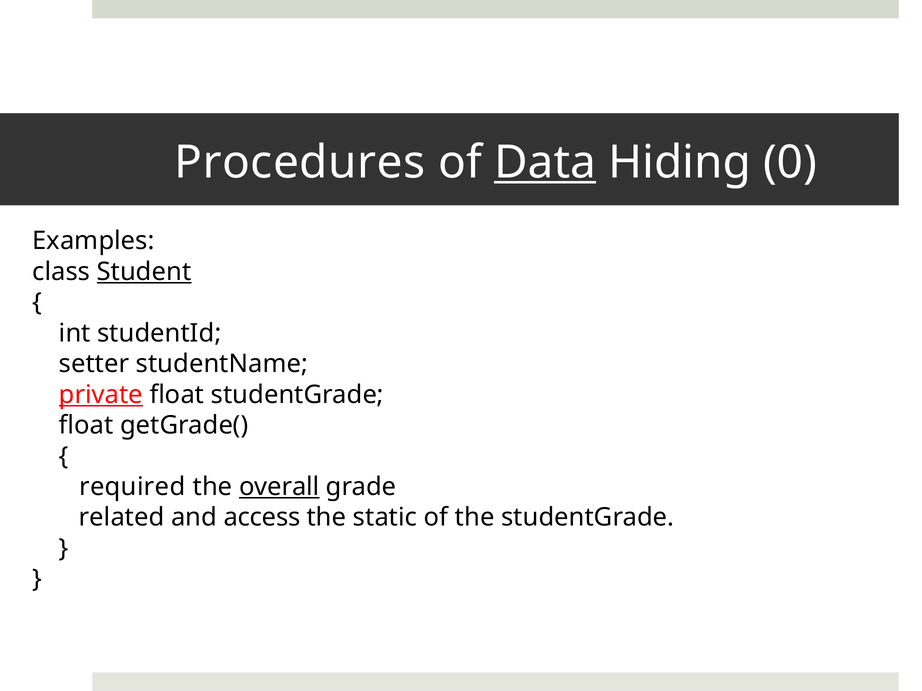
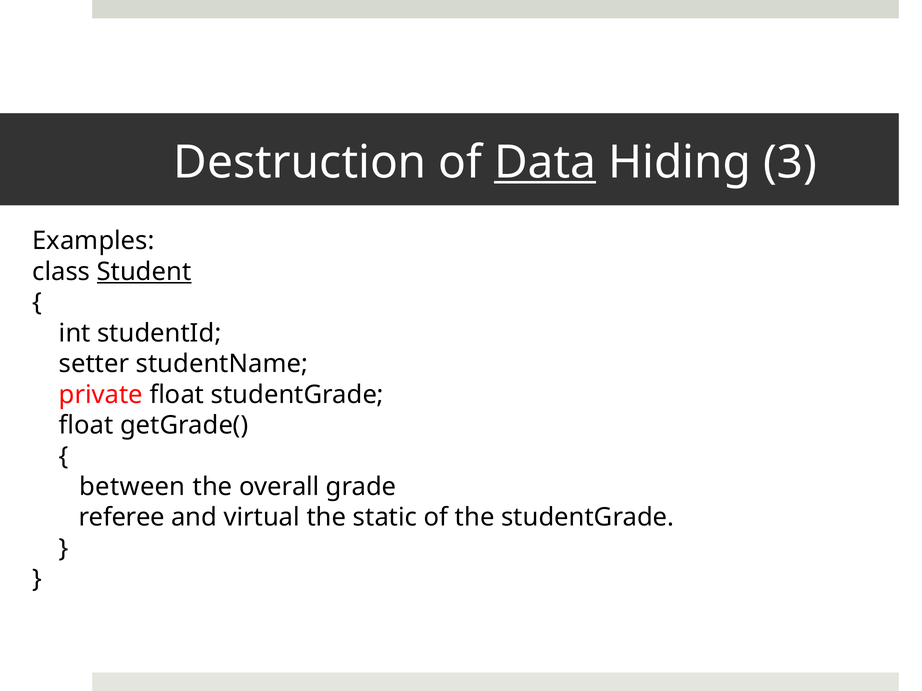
Procedures: Procedures -> Destruction (300, 163)
0: 0 -> 3 (790, 163)
private underline: present -> none (101, 395)
required: required -> between (132, 487)
overall underline: present -> none (279, 487)
related: related -> referee (122, 518)
access: access -> virtual (262, 518)
